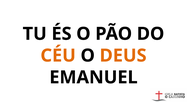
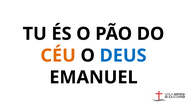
DEUS colour: orange -> blue (123, 55)
